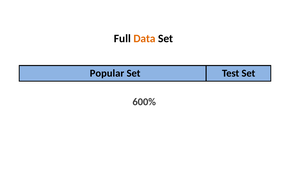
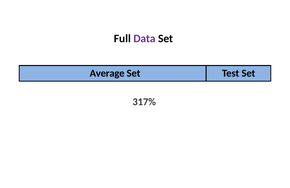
Data colour: orange -> purple (145, 39)
Popular: Popular -> Average (107, 73)
600%: 600% -> 317% (144, 102)
